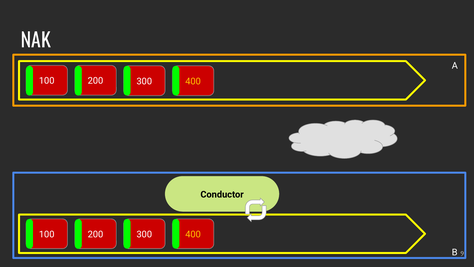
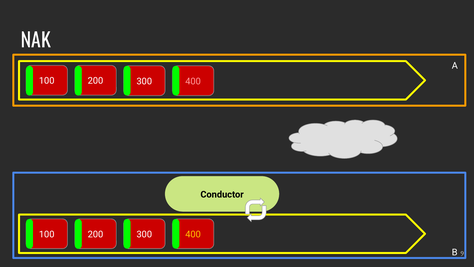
400 colour: yellow -> pink (193, 81)
